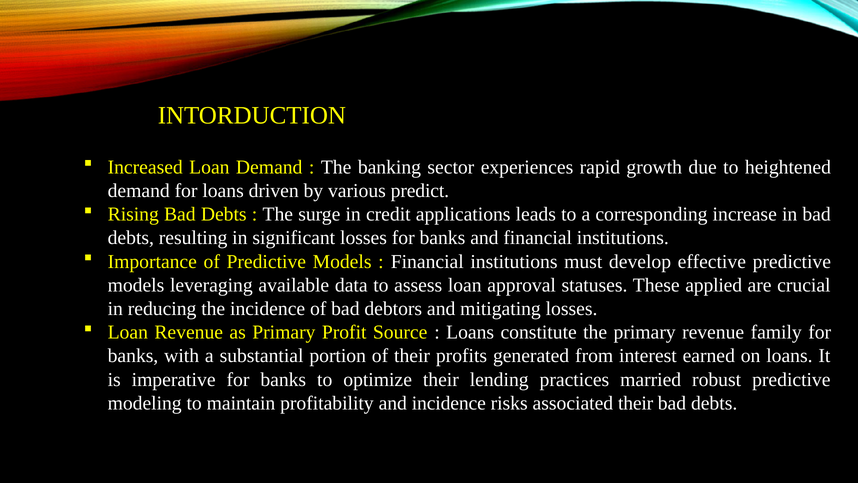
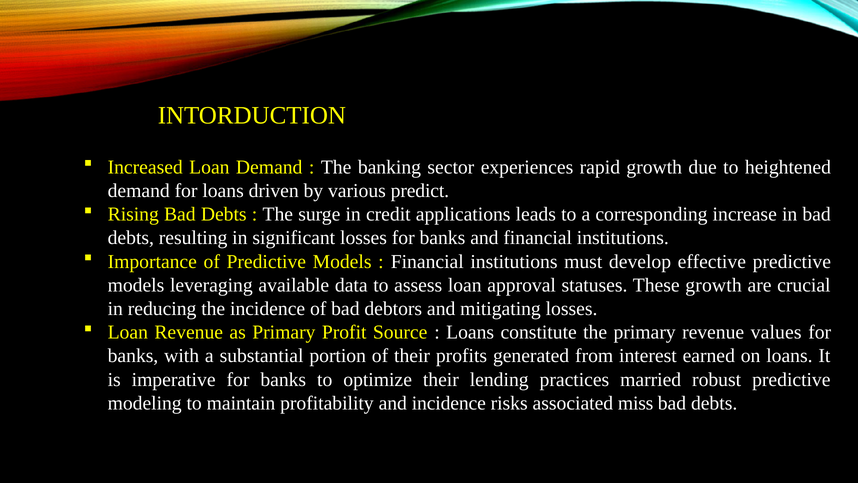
These applied: applied -> growth (714, 285)
family: family -> values (776, 332)
associated their: their -> miss (636, 403)
